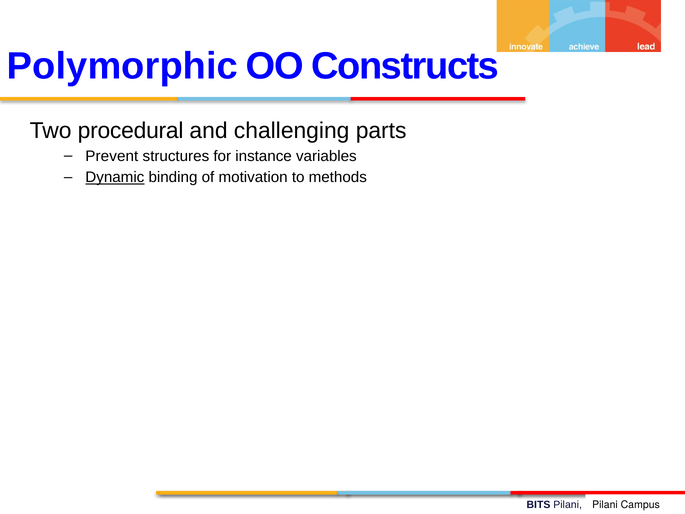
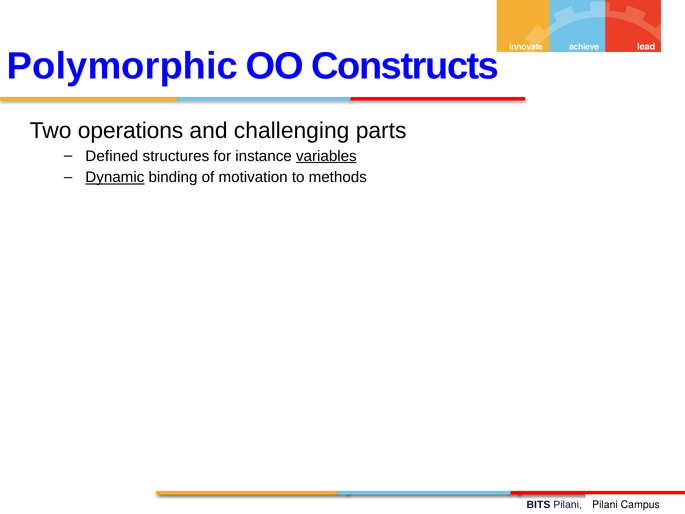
procedural: procedural -> operations (131, 131)
Prevent: Prevent -> Defined (112, 156)
variables underline: none -> present (326, 156)
